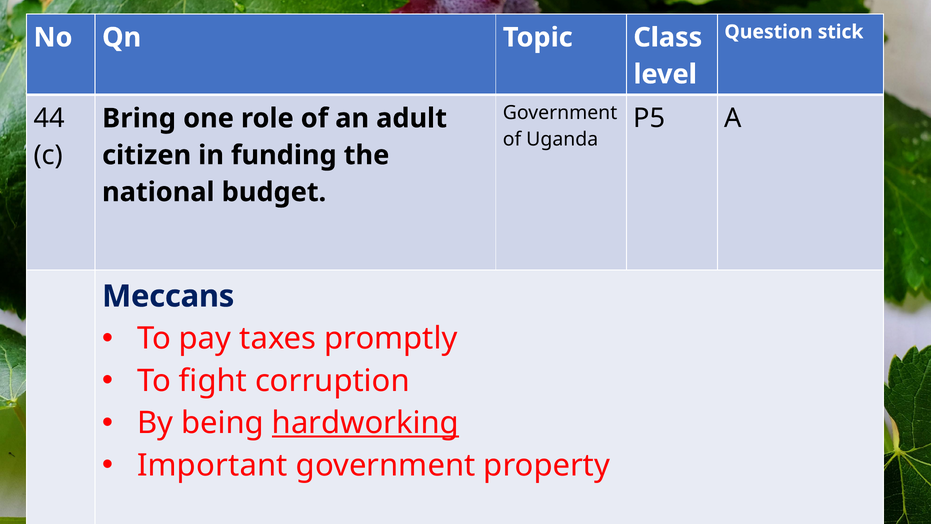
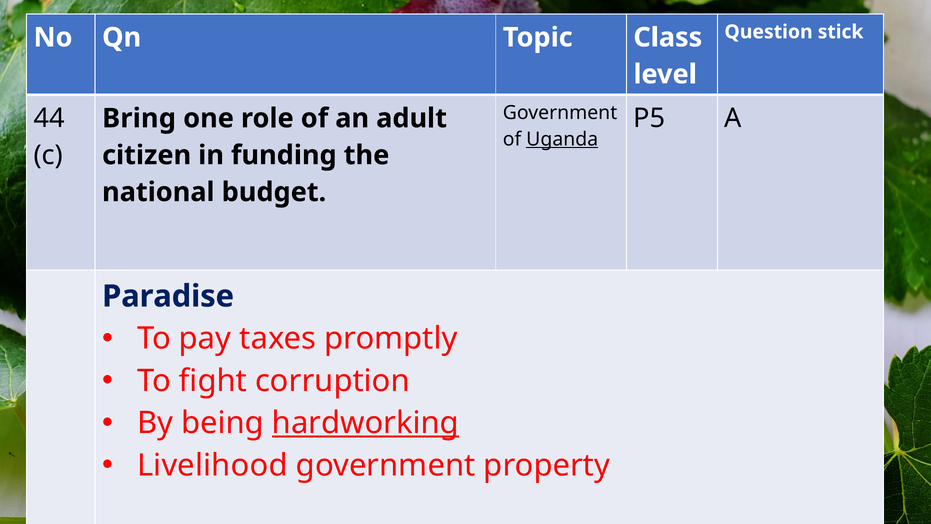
Uganda underline: none -> present (562, 139)
Meccans: Meccans -> Paradise (168, 296)
Important: Important -> Livelihood (212, 465)
